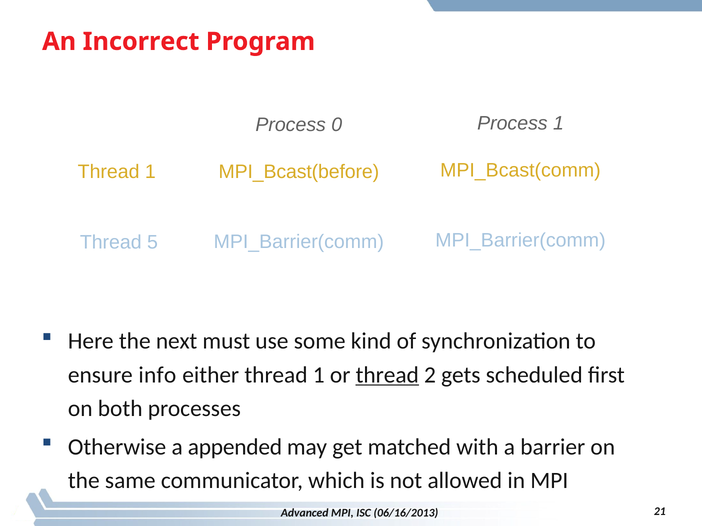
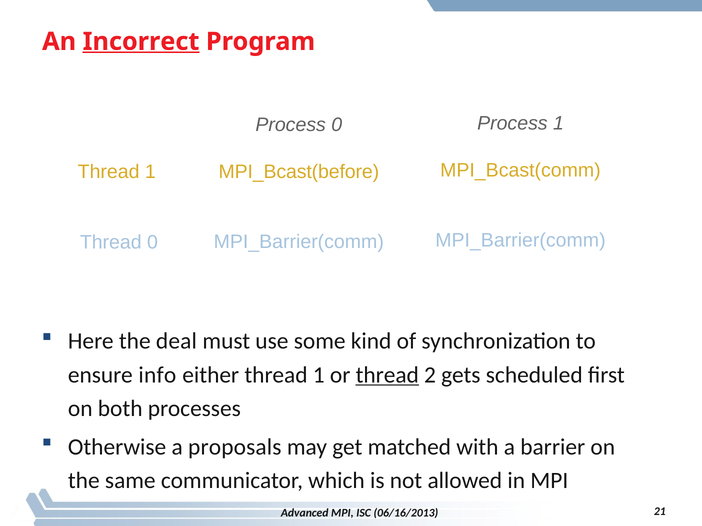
Incorrect underline: none -> present (141, 42)
Thread 5: 5 -> 0 (153, 243)
next: next -> deal (176, 342)
appended: appended -> proposals (235, 447)
